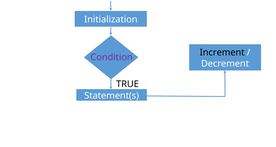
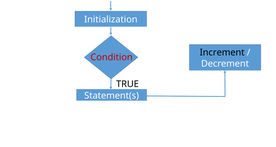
Condition colour: purple -> red (112, 57)
